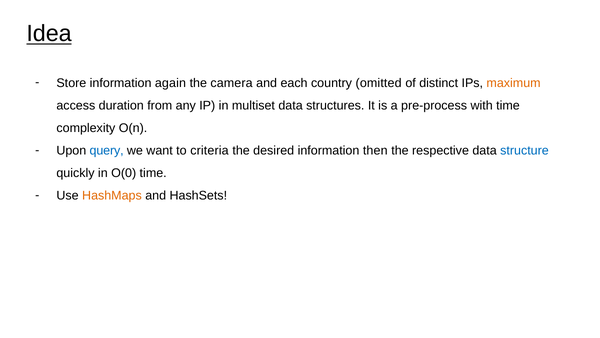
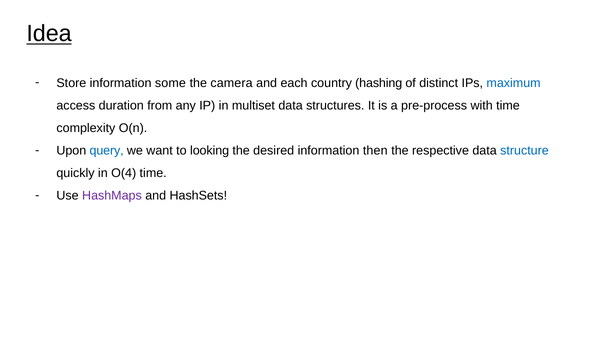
again: again -> some (170, 83)
omitted: omitted -> hashing (379, 83)
maximum colour: orange -> blue (514, 83)
criteria: criteria -> looking (210, 150)
O(0: O(0 -> O(4 (124, 173)
HashMaps colour: orange -> purple (112, 195)
